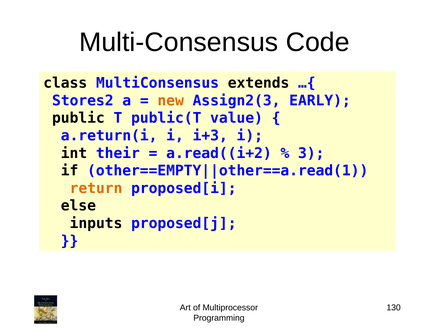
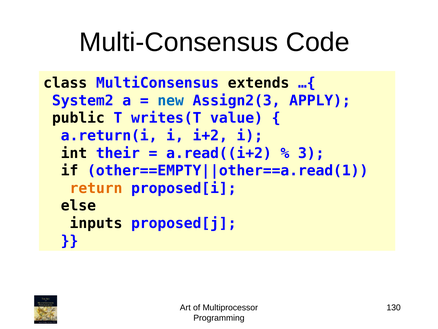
Stores2: Stores2 -> System2 (83, 100)
new colour: orange -> blue (171, 100)
EARLY: EARLY -> APPLY (320, 100)
public(T: public(T -> writes(T (166, 118)
i+3: i+3 -> i+2 (210, 135)
